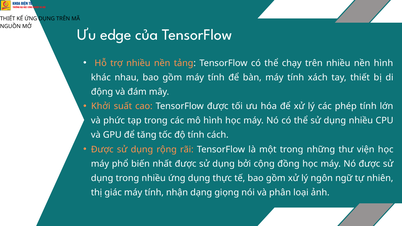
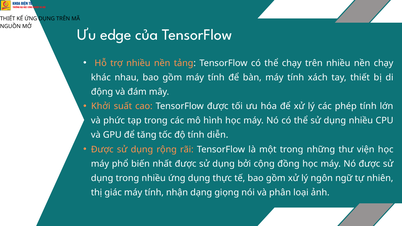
nền hình: hình -> chạy (384, 63)
cách: cách -> diễn (218, 135)
